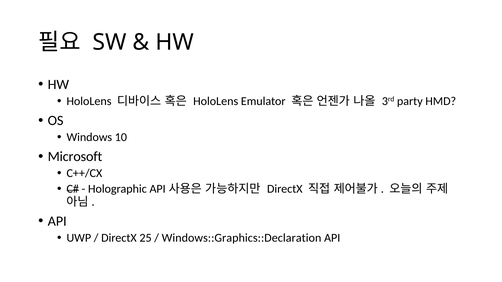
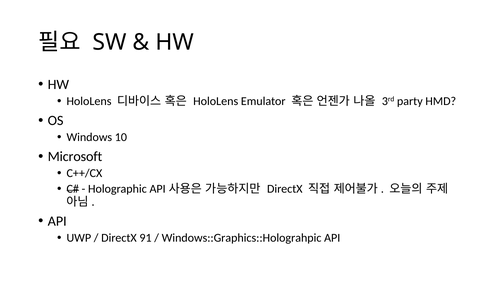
25: 25 -> 91 (146, 238)
Windows::Graphics::Declaration: Windows::Graphics::Declaration -> Windows::Graphics::Holograhpic (242, 238)
